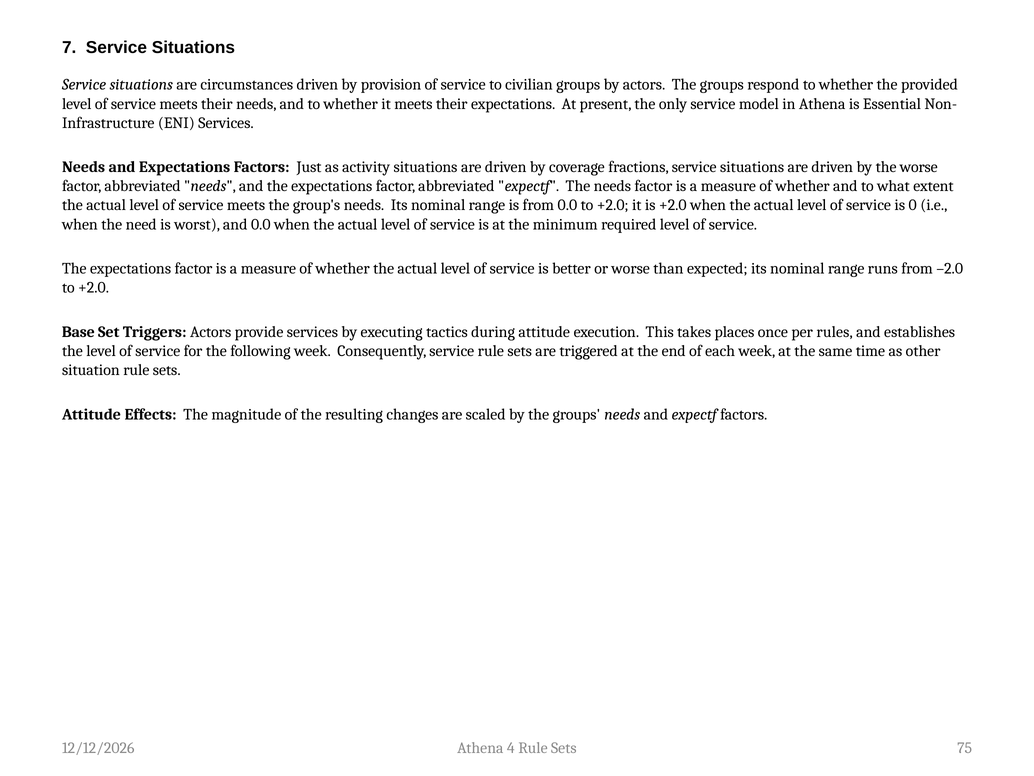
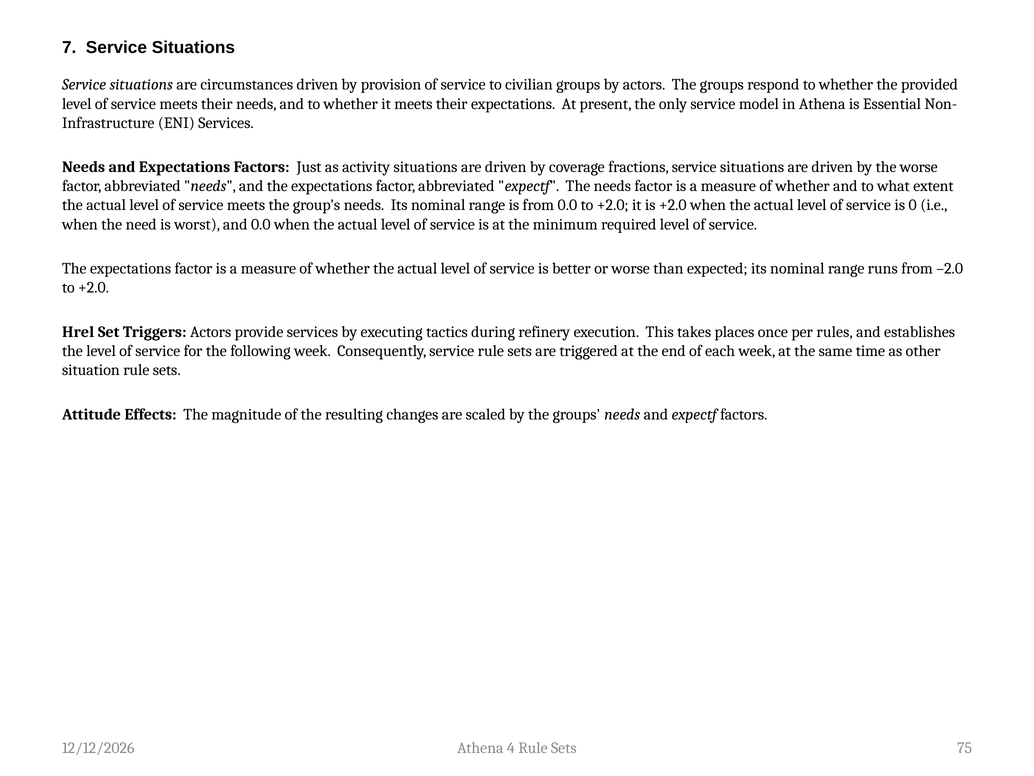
Base: Base -> Hrel (78, 332)
during attitude: attitude -> refinery (544, 332)
